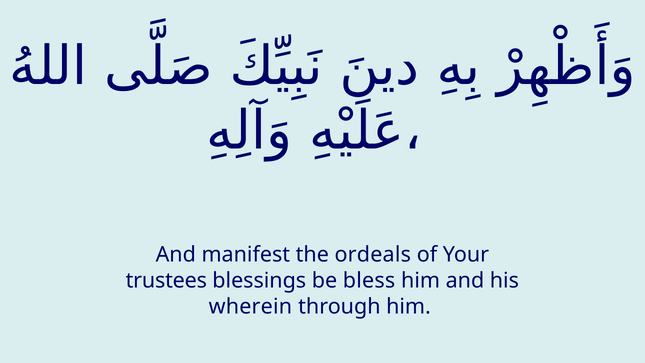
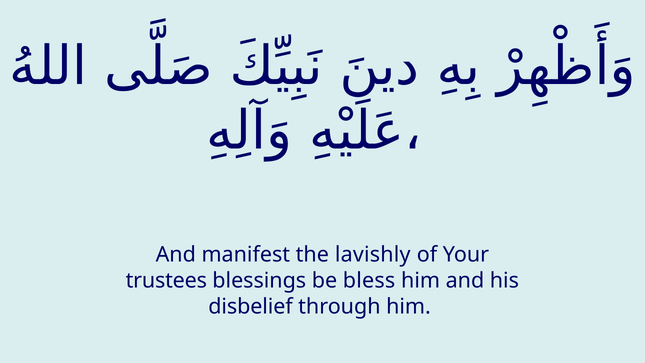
ordeals: ordeals -> lavishly (373, 255)
wherein: wherein -> disbelief (251, 306)
